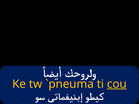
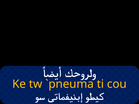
cou underline: present -> none (117, 84)
